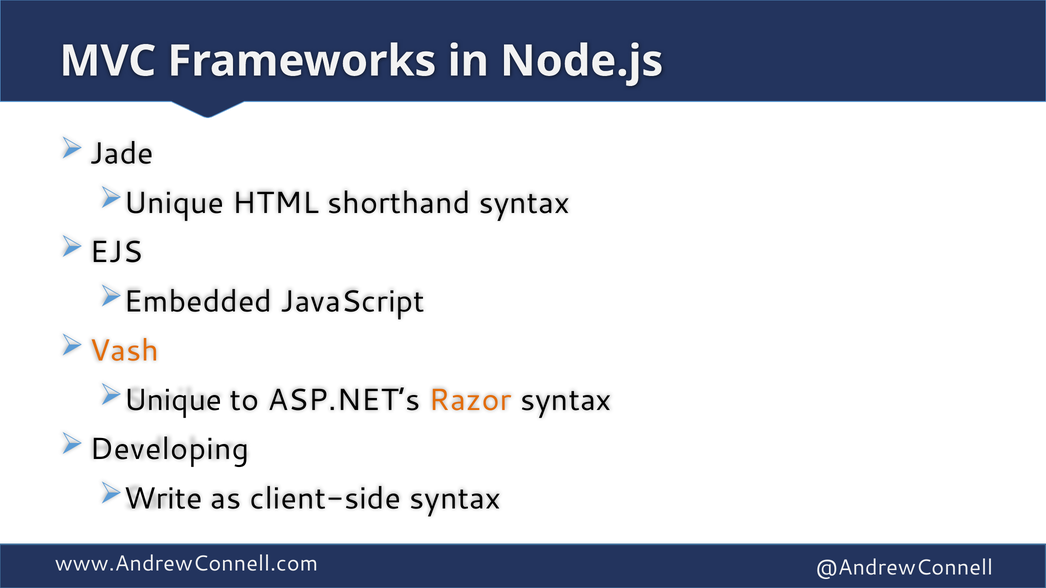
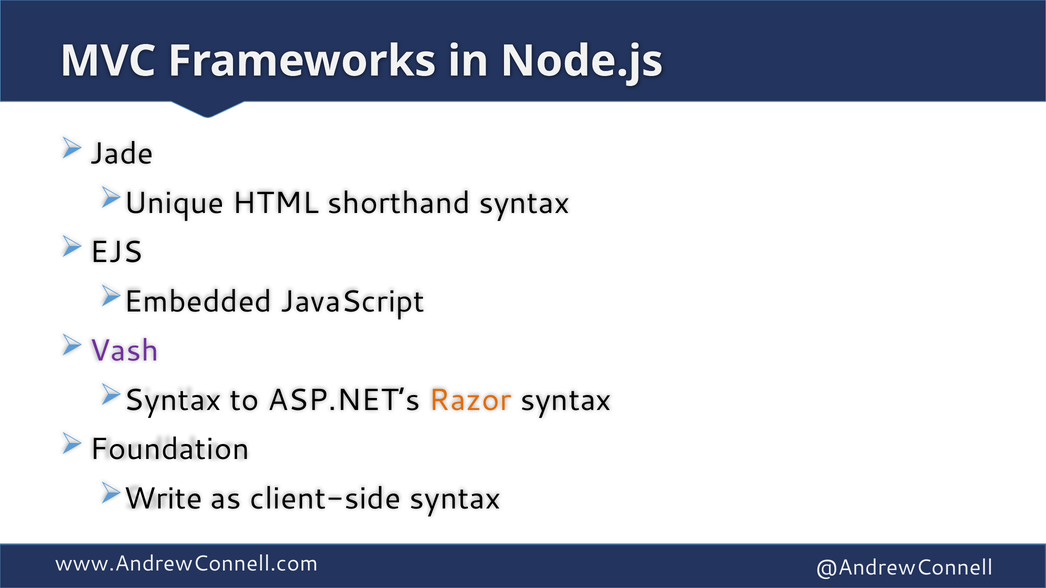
Vash colour: orange -> purple (124, 351)
Unique: Unique -> Syntax (173, 400)
Developing: Developing -> Foundation (170, 450)
